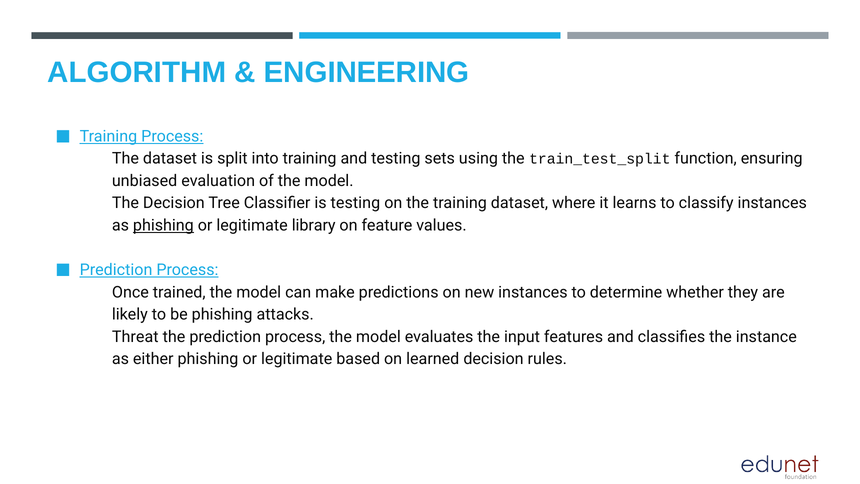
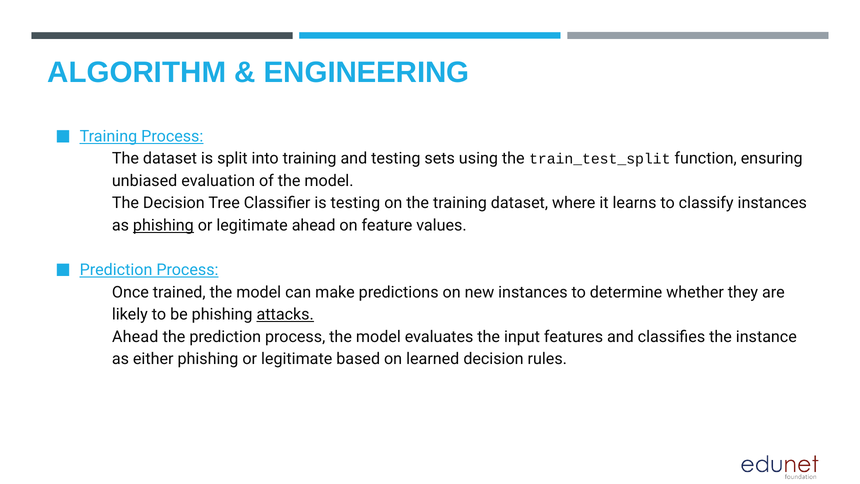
legitimate library: library -> ahead (314, 225)
attacks underline: none -> present (285, 314)
Threat: Threat -> Ahead (135, 337)
